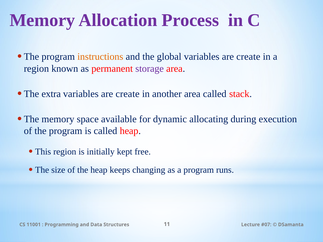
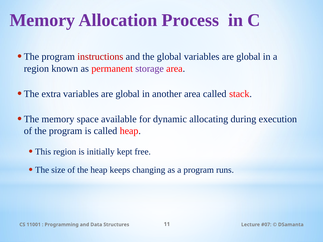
instructions colour: orange -> red (100, 57)
global variables are create: create -> global (248, 57)
create: create -> global (128, 94)
